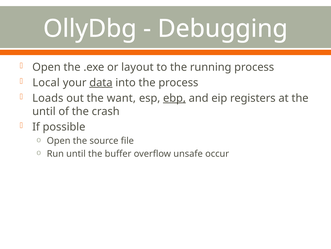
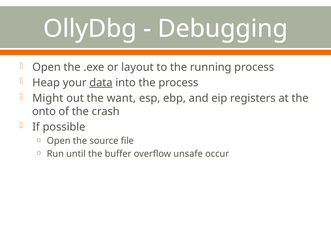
Local: Local -> Heap (46, 82)
Loads: Loads -> Might (48, 98)
ebp underline: present -> none (174, 98)
until: until -> onto (44, 111)
